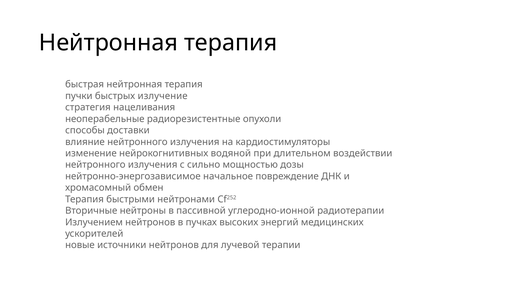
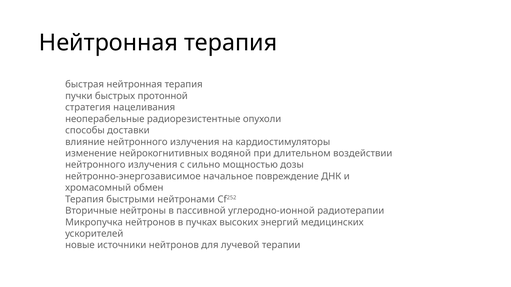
излучение: излучение -> протонной (163, 96)
Излучением: Излучением -> Микропучка (94, 223)
